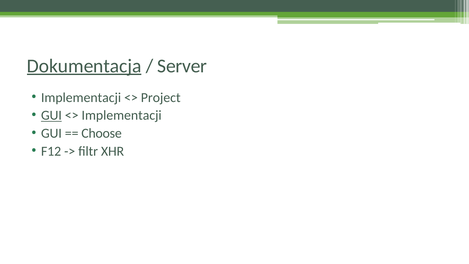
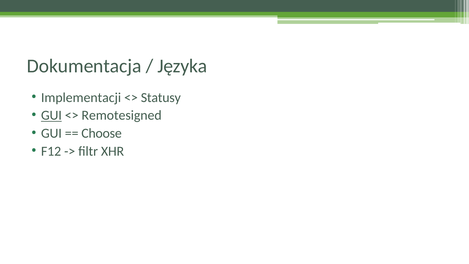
Dokumentacja underline: present -> none (84, 66)
Server: Server -> Języka (182, 66)
Project: Project -> Statusy (161, 97)
Implementacji: Implementacji -> Remotesigned (122, 115)
